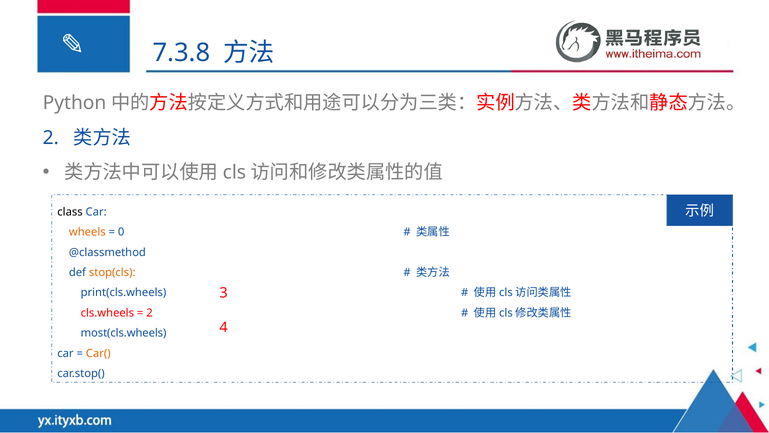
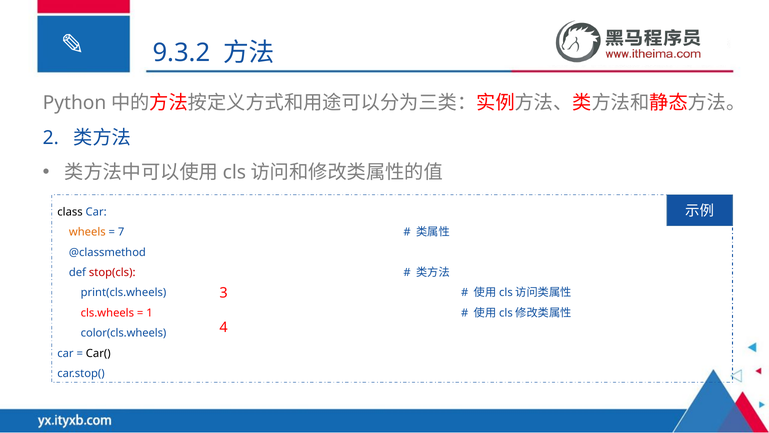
7.3.8: 7.3.8 -> 9.3.2 (182, 53)
0: 0 -> 7 (121, 232)
stop(cls colour: orange -> red (112, 272)
2: 2 -> 1 (149, 313)
most(cls.wheels: most(cls.wheels -> color(cls.wheels (124, 333)
Car( colour: orange -> black (98, 353)
